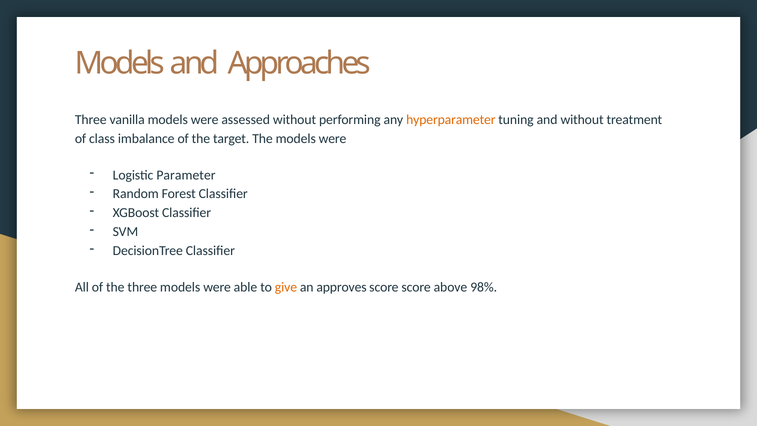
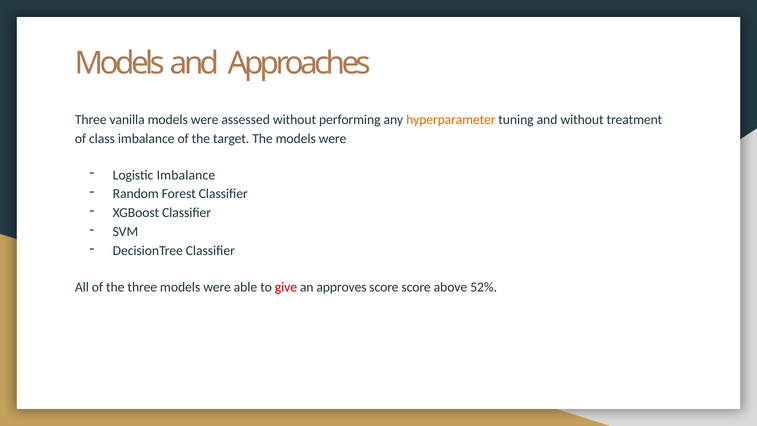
Logistic Parameter: Parameter -> Imbalance (186, 175)
give colour: orange -> red (286, 287)
98%: 98% -> 52% (484, 287)
